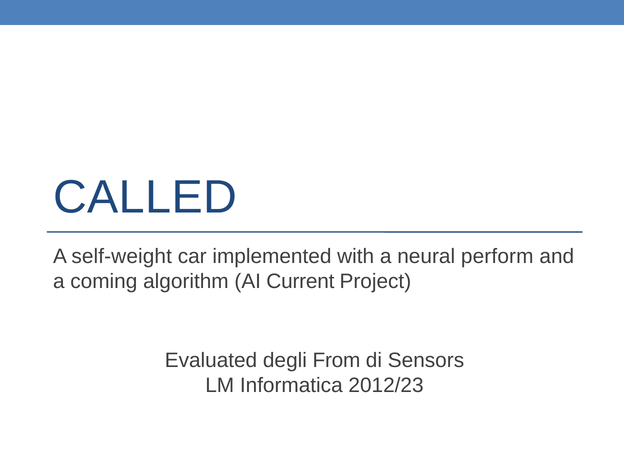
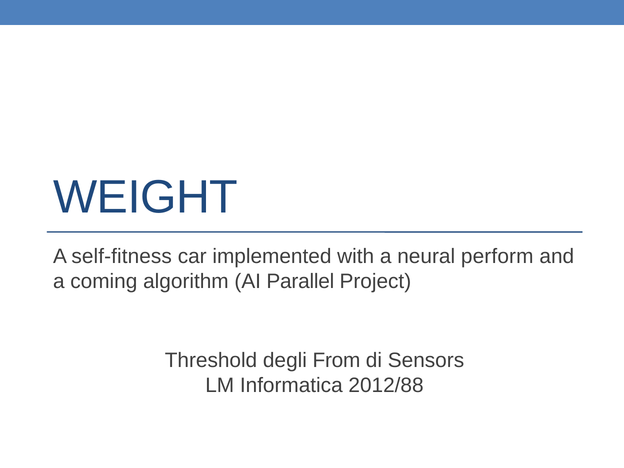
CALLED: CALLED -> WEIGHT (146, 197)
self-weight: self-weight -> self-fitness (122, 256)
Current: Current -> Parallel (300, 281)
Evaluated: Evaluated -> Threshold (211, 360)
2012/23: 2012/23 -> 2012/88 (386, 385)
